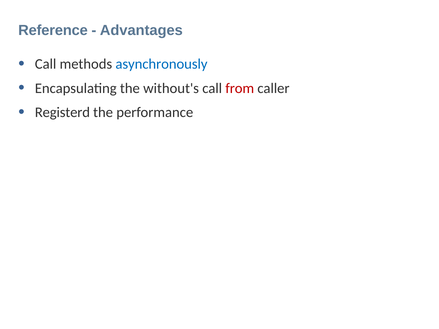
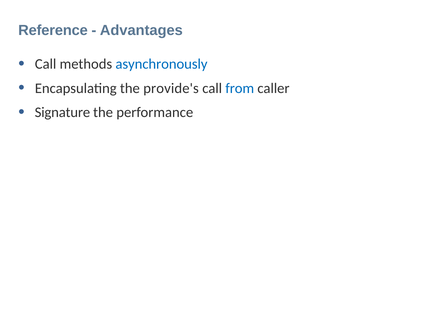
without's: without's -> provide's (171, 88)
from colour: red -> blue (240, 88)
Registerd: Registerd -> Signature (62, 112)
